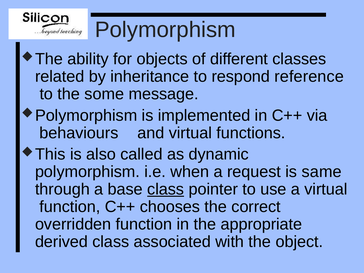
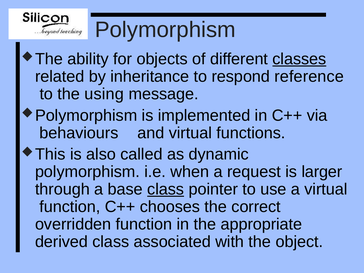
classes underline: none -> present (299, 59)
some: some -> using (104, 94)
same: same -> larger (322, 172)
